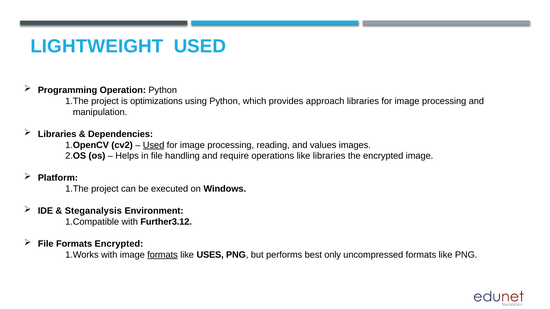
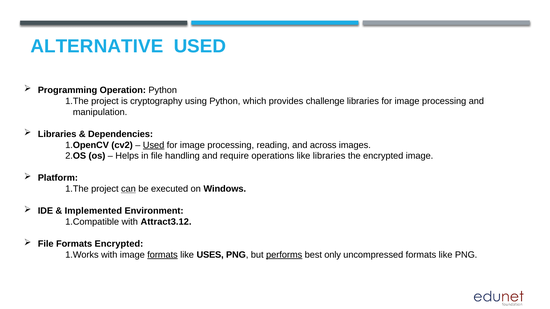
LIGHTWEIGHT: LIGHTWEIGHT -> ALTERNATIVE (97, 46)
optimizations: optimizations -> cryptography (156, 101)
approach: approach -> challenge (325, 101)
values: values -> across (323, 145)
can underline: none -> present (128, 189)
Steganalysis: Steganalysis -> Implemented (93, 211)
Further3.12: Further3.12 -> Attract3.12 (166, 222)
performs underline: none -> present (284, 255)
